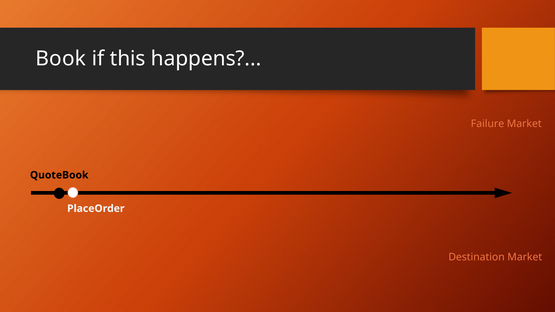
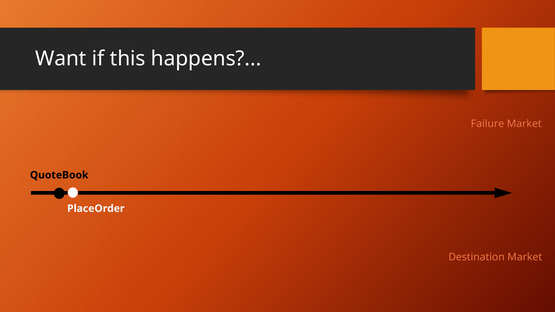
Book: Book -> Want (61, 59)
